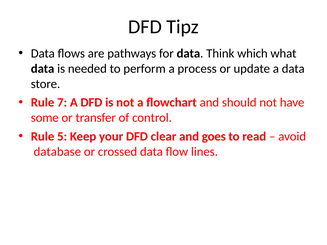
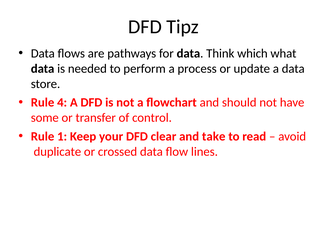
7: 7 -> 4 (62, 103)
5: 5 -> 1 (62, 136)
goes: goes -> take (214, 136)
database: database -> duplicate (57, 152)
